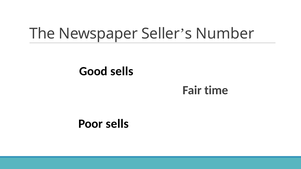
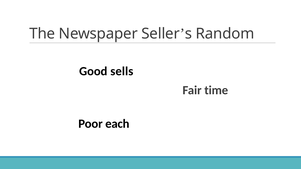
Number: Number -> Random (225, 34)
Poor sells: sells -> each (117, 124)
